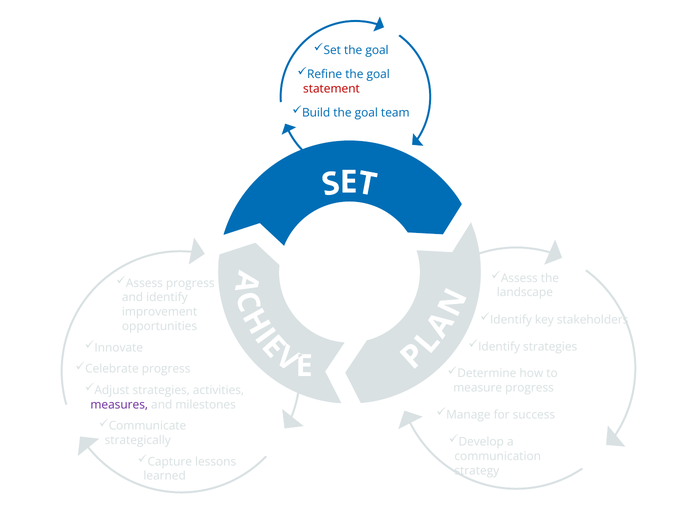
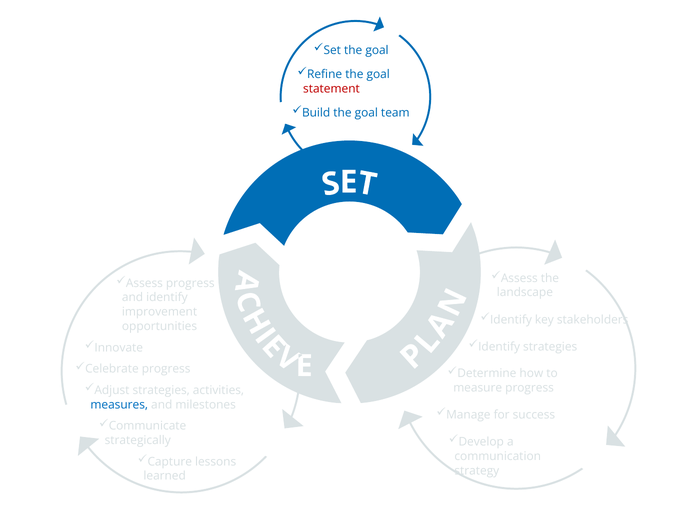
measures colour: purple -> blue (119, 404)
